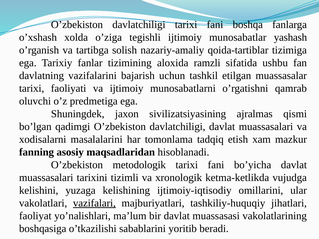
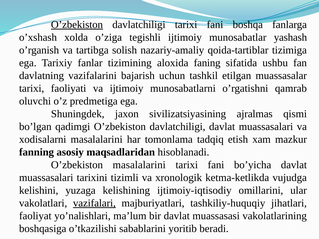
O’zbekiston underline: none -> present (77, 25)
ramzli: ramzli -> faning (207, 63)
O’zbekiston metodologik: metodologik -> masalalarini (139, 165)
